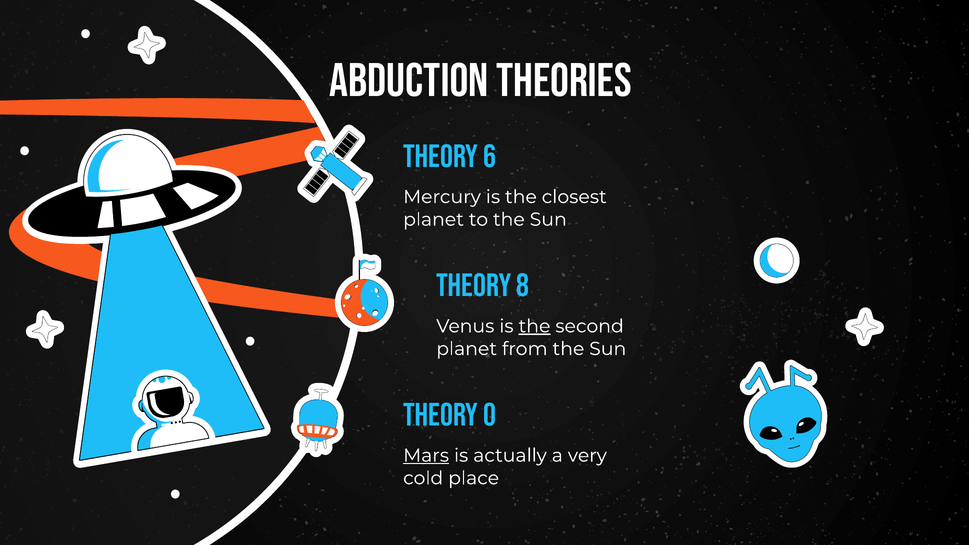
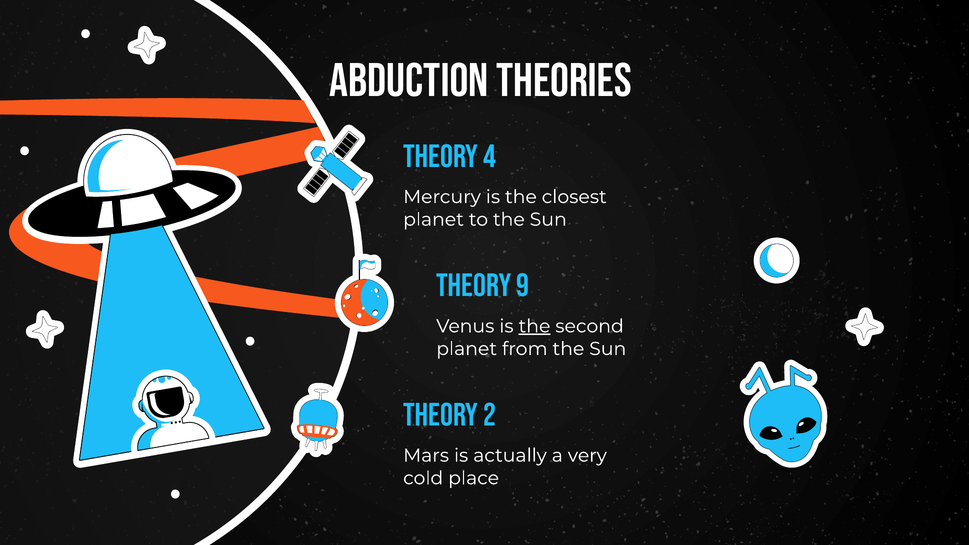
6: 6 -> 4 (490, 157)
8: 8 -> 9 (523, 286)
0: 0 -> 2 (490, 415)
Mars underline: present -> none (426, 456)
